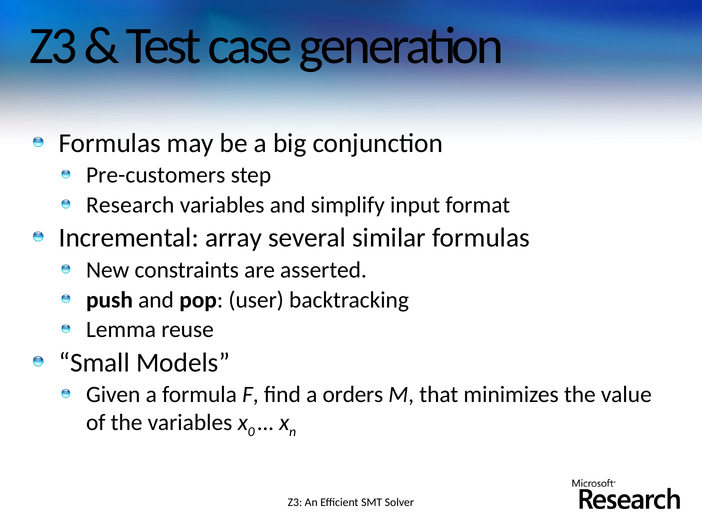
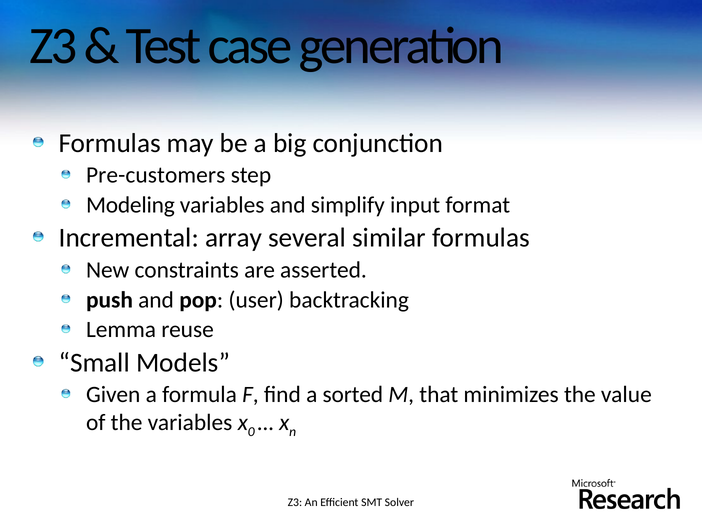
Research: Research -> Modeling (130, 205)
orders: orders -> sorted (353, 395)
